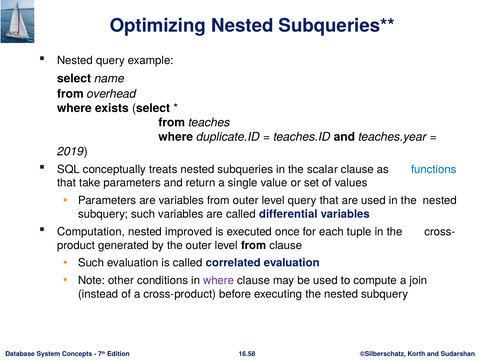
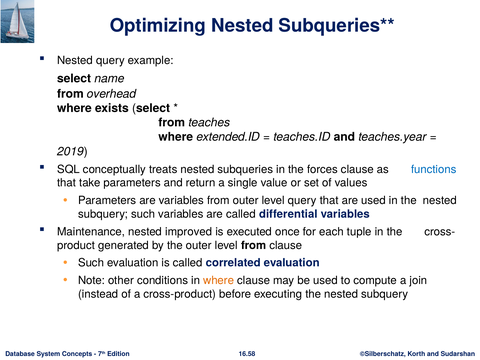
duplicate.ID: duplicate.ID -> extended.ID (228, 137)
scalar: scalar -> forces (322, 169)
Computation: Computation -> Maintenance (91, 232)
where colour: purple -> orange (219, 280)
